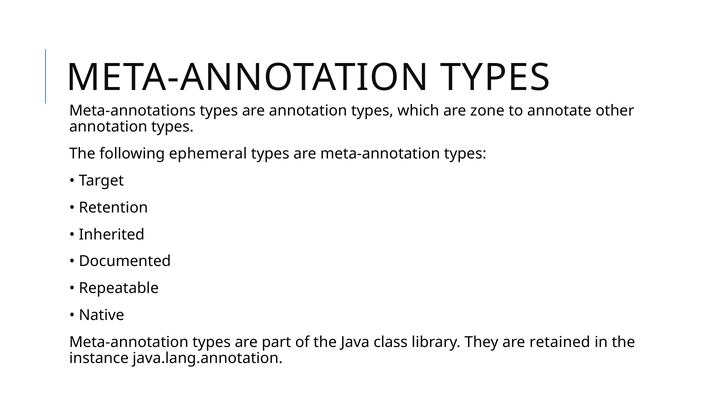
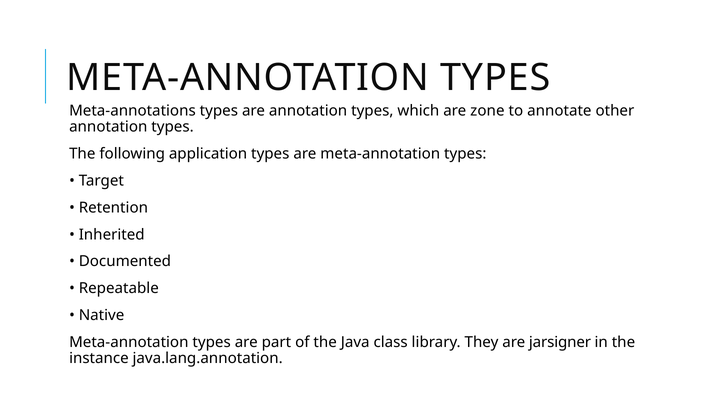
ephemeral: ephemeral -> application (208, 154)
retained: retained -> jarsigner (560, 342)
